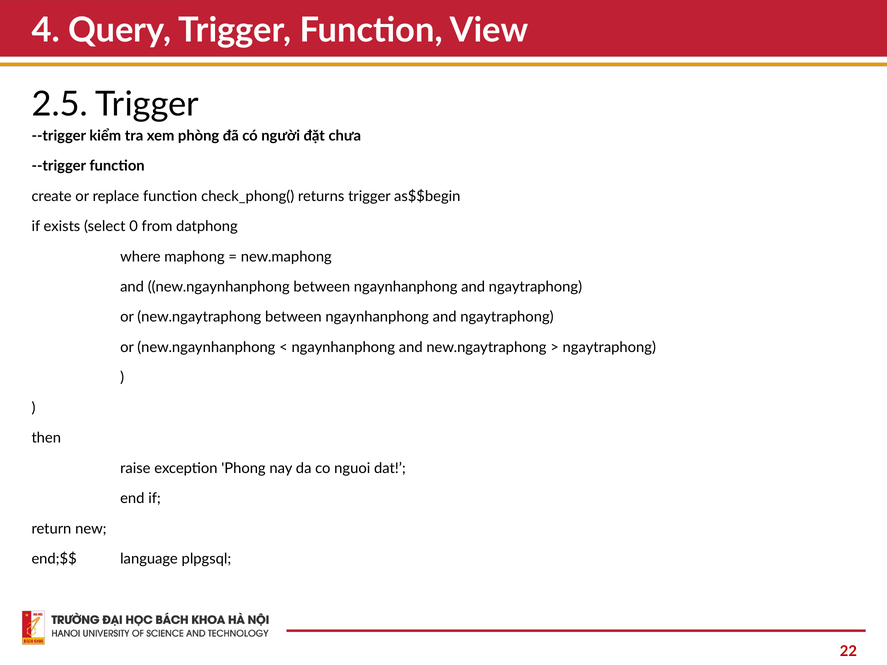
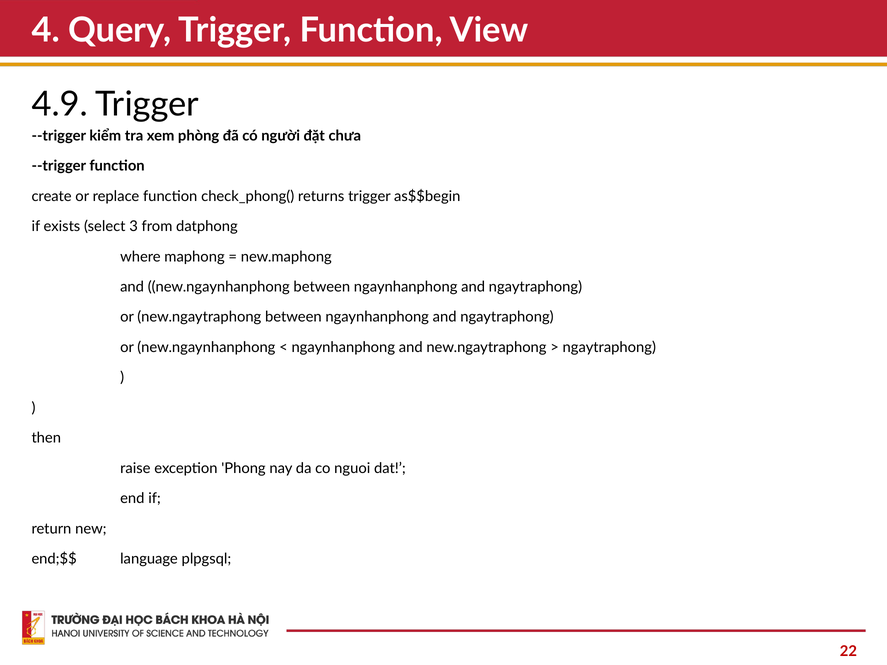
2.5: 2.5 -> 4.9 (60, 104)
0: 0 -> 3 (134, 227)
